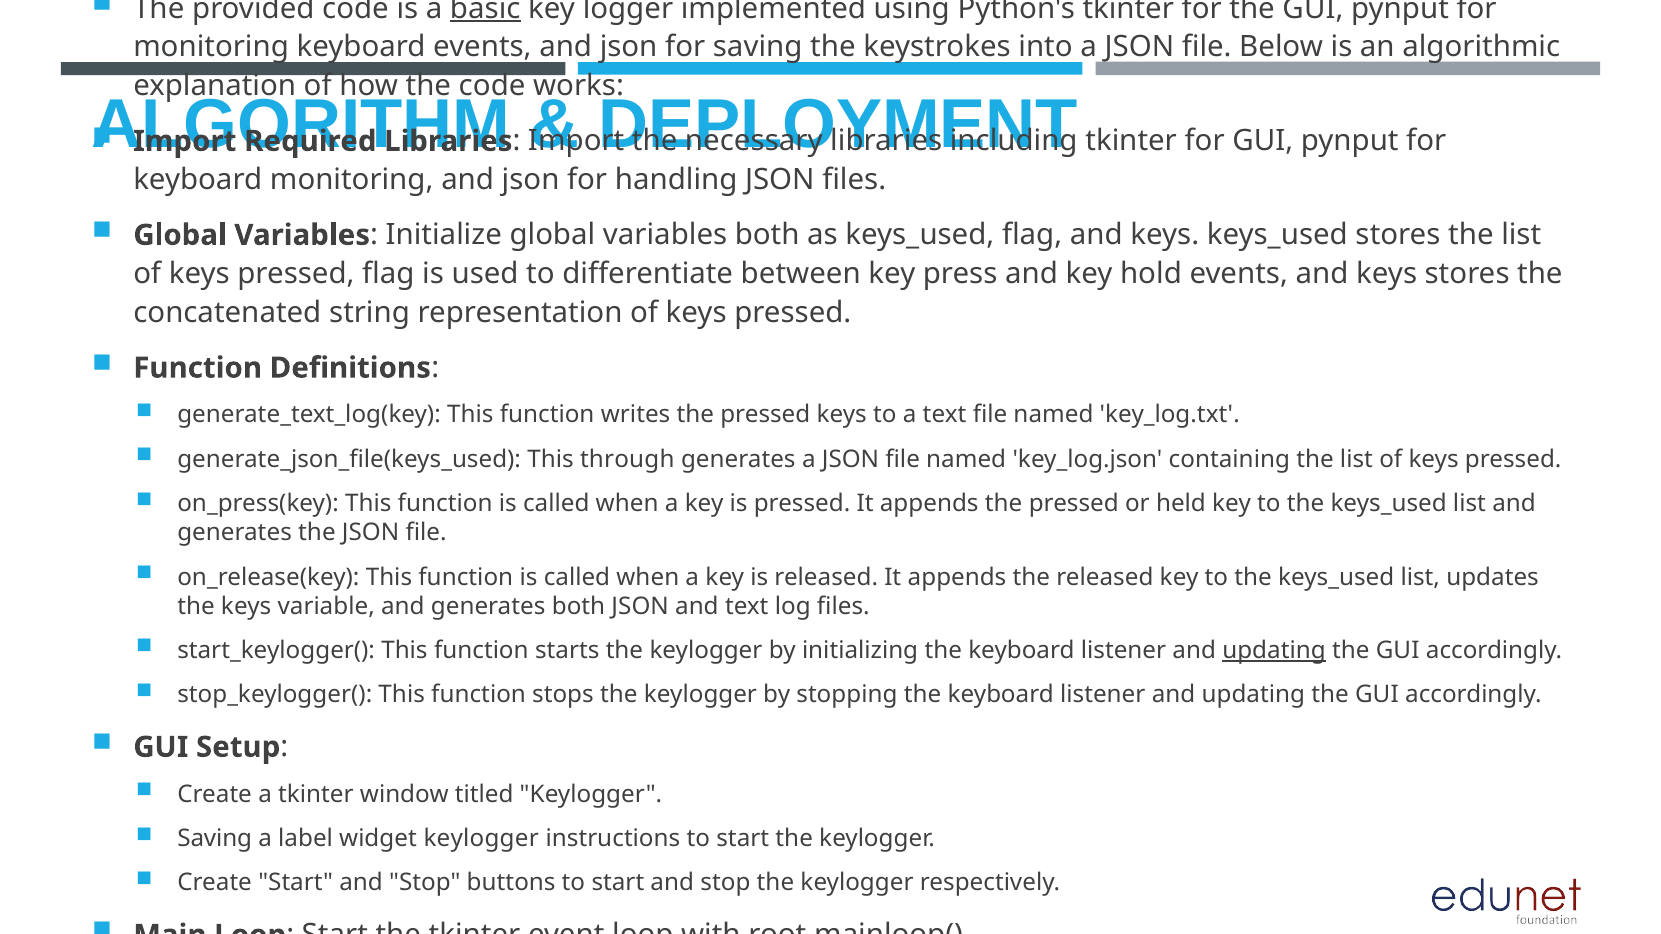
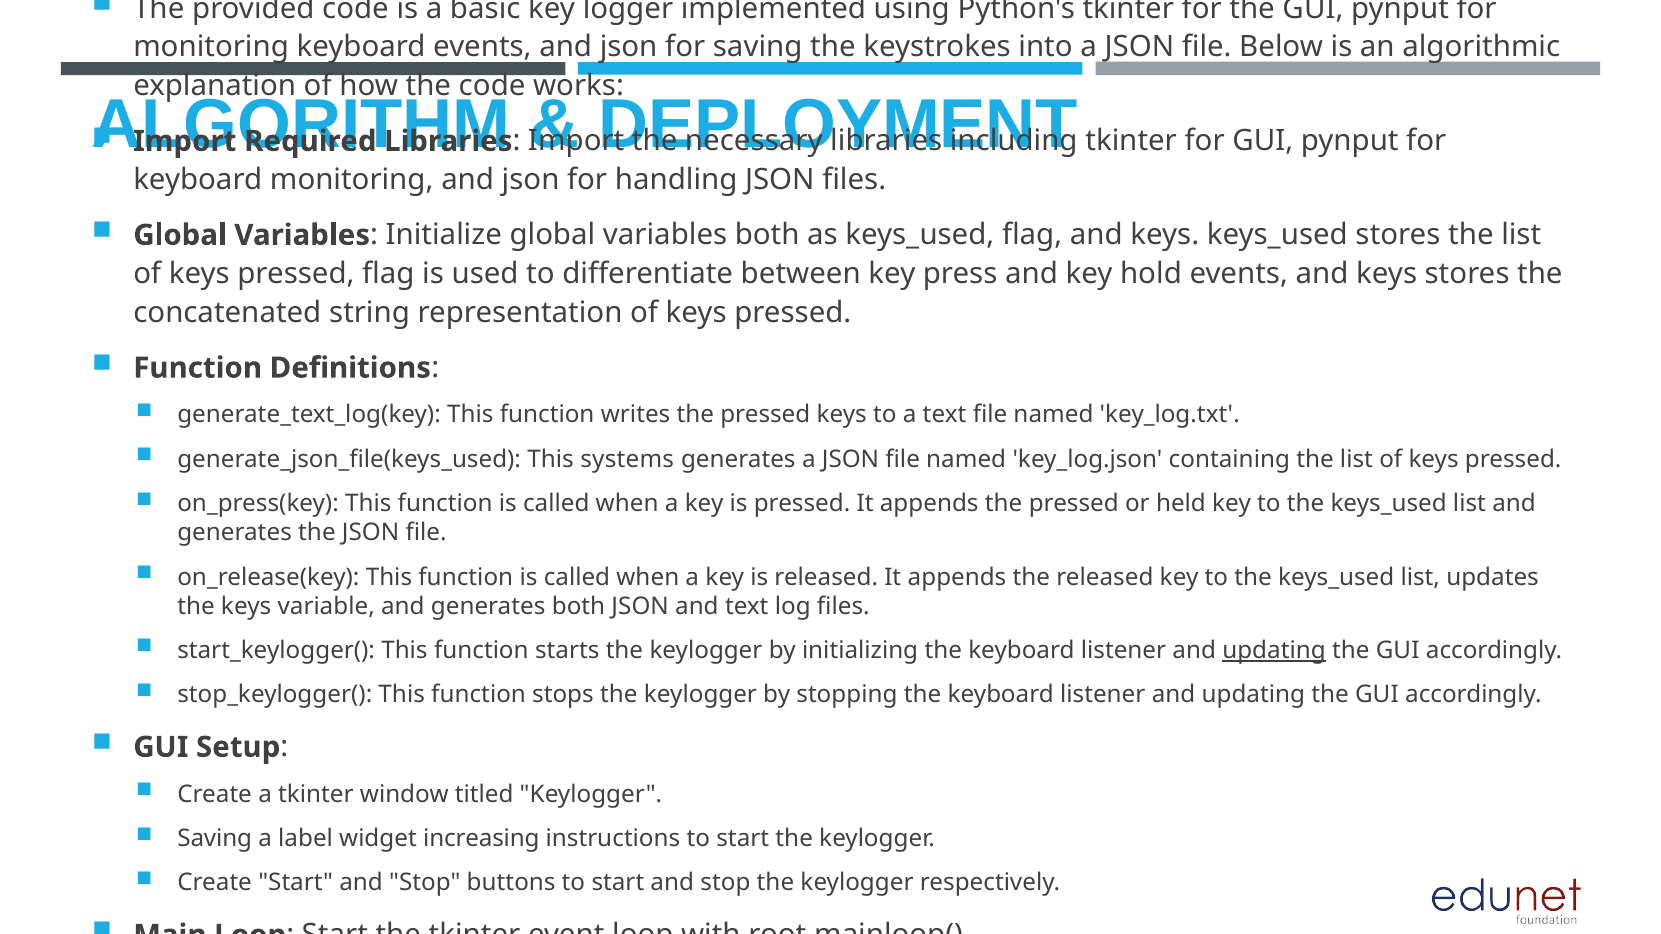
basic underline: present -> none (485, 8)
through: through -> systems (627, 459)
widget keylogger: keylogger -> increasing (481, 839)
